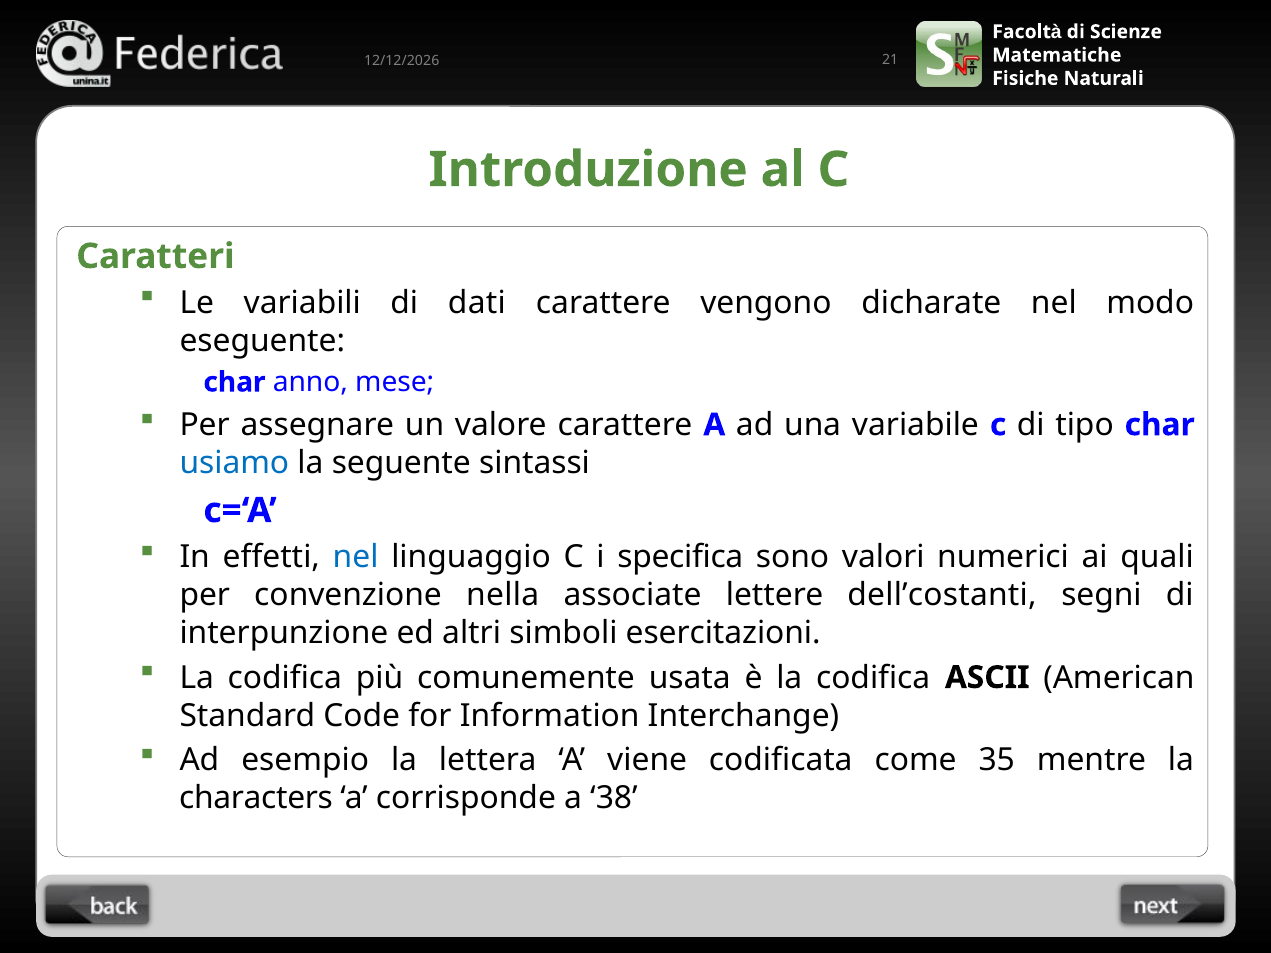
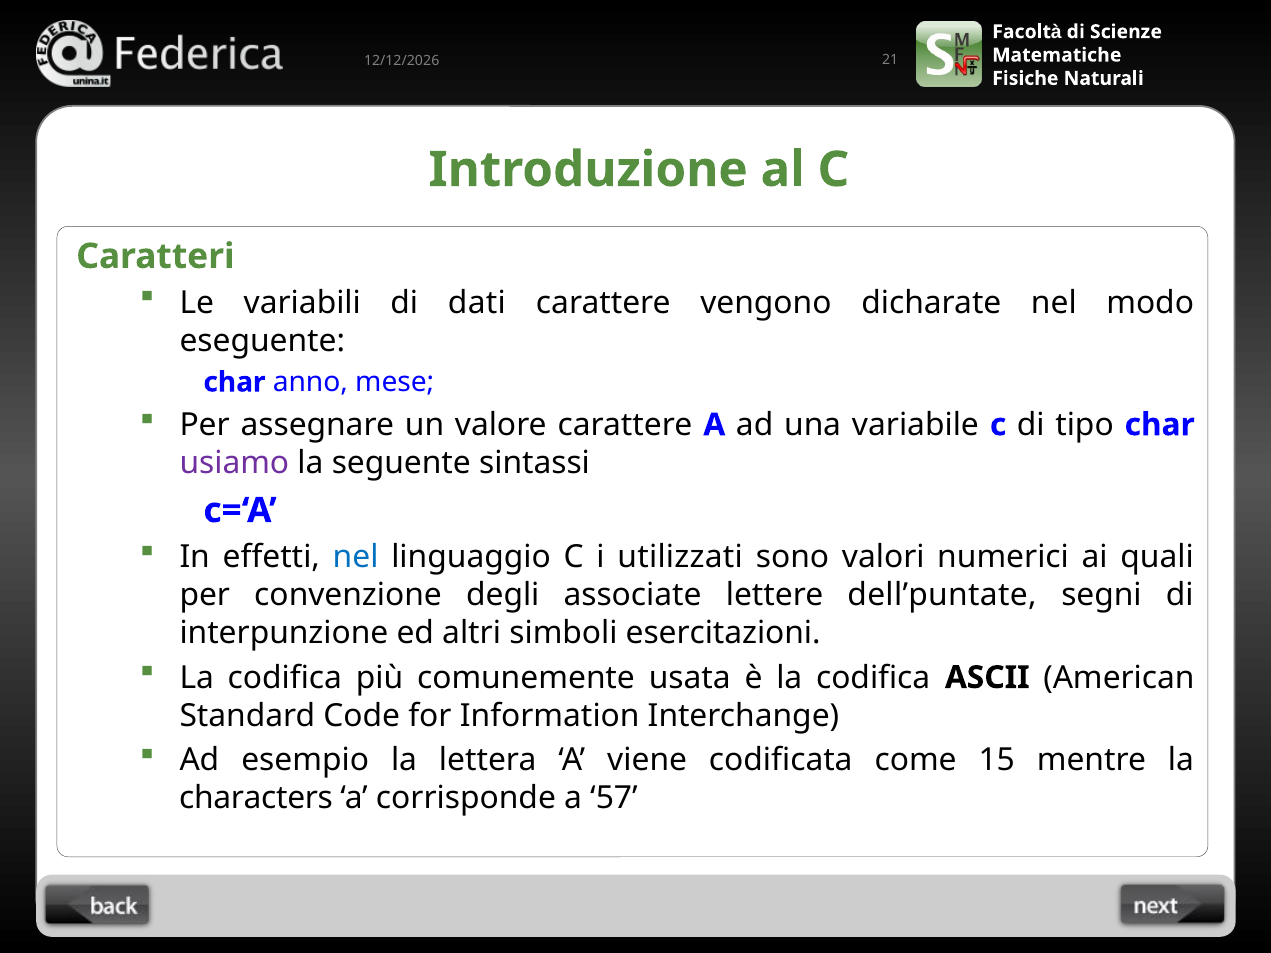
usiamo colour: blue -> purple (234, 463)
specifica: specifica -> utilizzati (680, 557)
nella: nella -> degli (503, 595)
dell’costanti: dell’costanti -> dell’puntate (942, 595)
35: 35 -> 15 (997, 760)
38: 38 -> 57 (614, 798)
